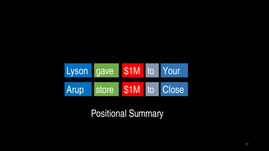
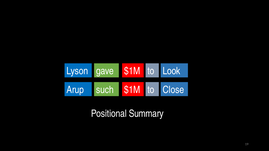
Your: Your -> Look (171, 71)
store: store -> such (105, 90)
